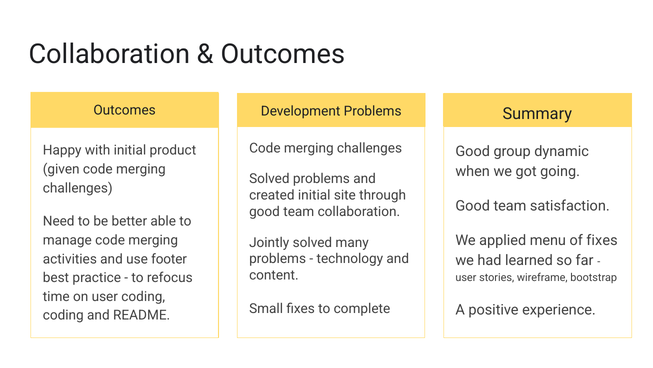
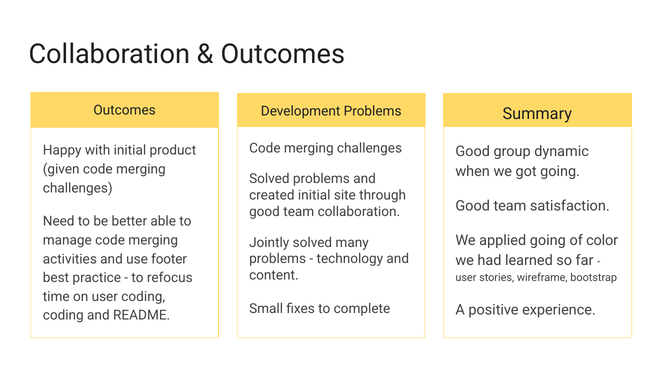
applied menu: menu -> going (548, 240)
of fixes: fixes -> color (602, 240)
